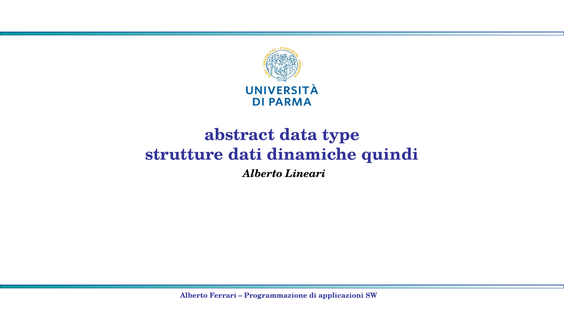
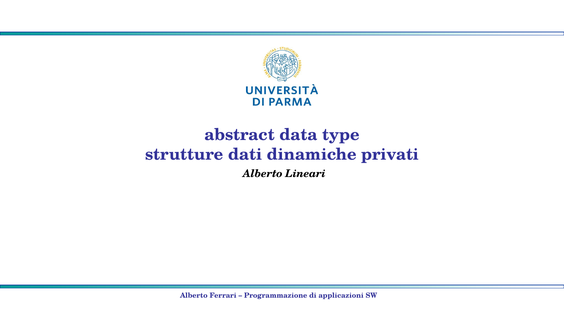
quindi: quindi -> privati (390, 154)
